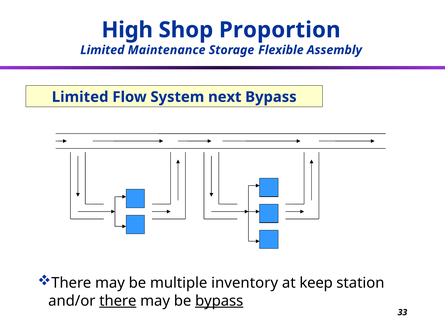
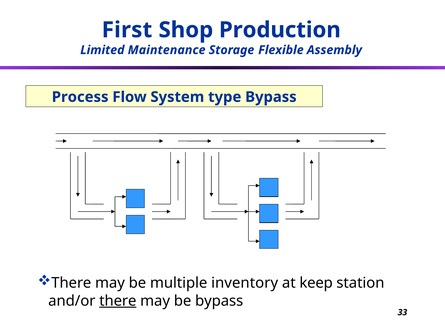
High: High -> First (127, 30)
Proportion: Proportion -> Production (280, 30)
Limited: Limited -> Process (80, 97)
next: next -> type (225, 97)
bypass underline: present -> none (219, 301)
